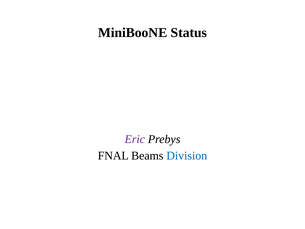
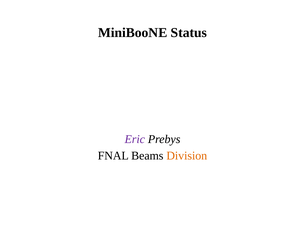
Division colour: blue -> orange (187, 156)
